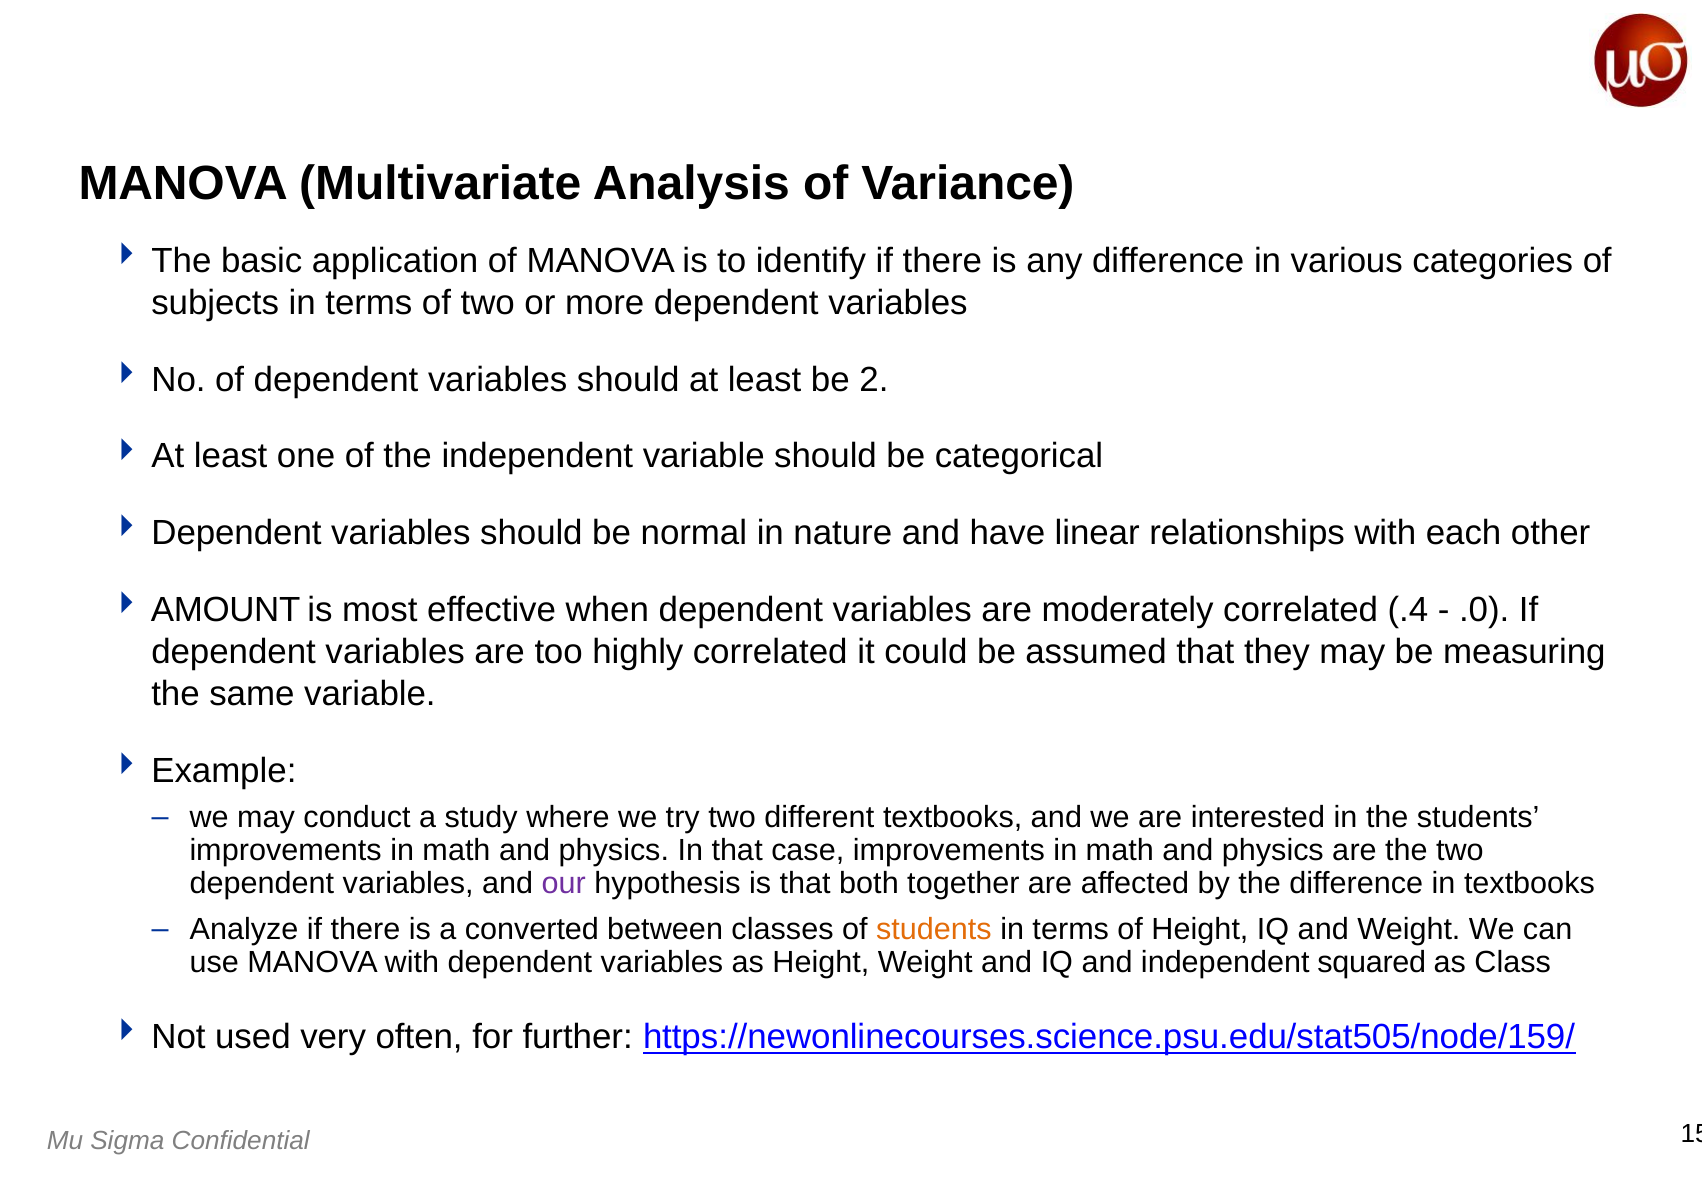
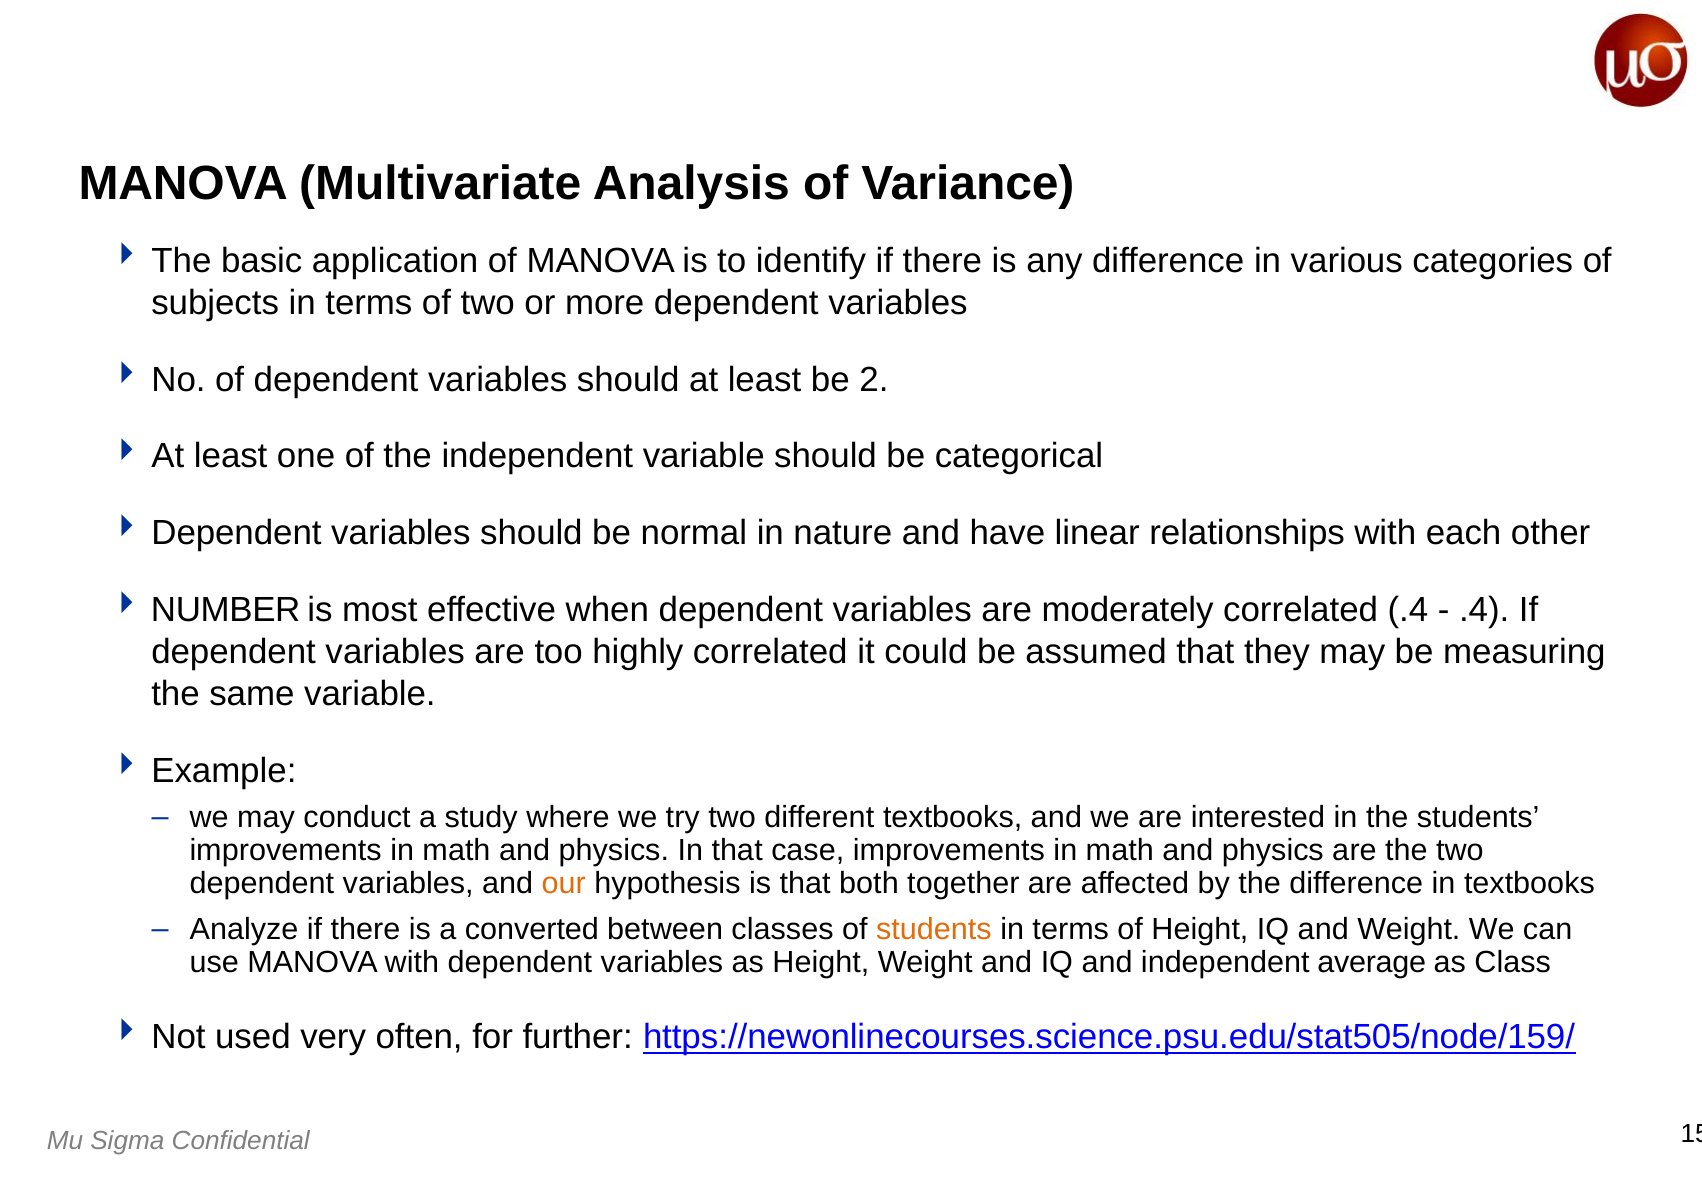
AMOUNT: AMOUNT -> NUMBER (226, 610)
.0: .0 -> .4 (1484, 610)
our colour: purple -> orange (564, 883)
squared: squared -> average (1372, 962)
